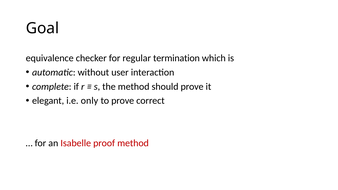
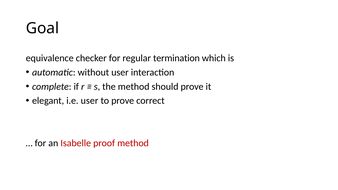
i.e only: only -> user (90, 101)
